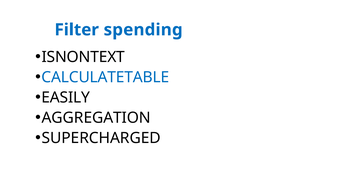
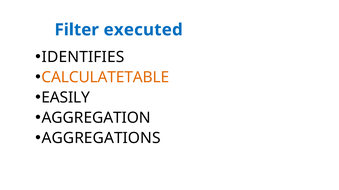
spending: spending -> executed (143, 30)
ISNONTEXT: ISNONTEXT -> IDENTIFIES (83, 57)
CALCULATETABLE colour: blue -> orange (105, 77)
SUPERCHARGED: SUPERCHARGED -> AGGREGATIONS (101, 138)
